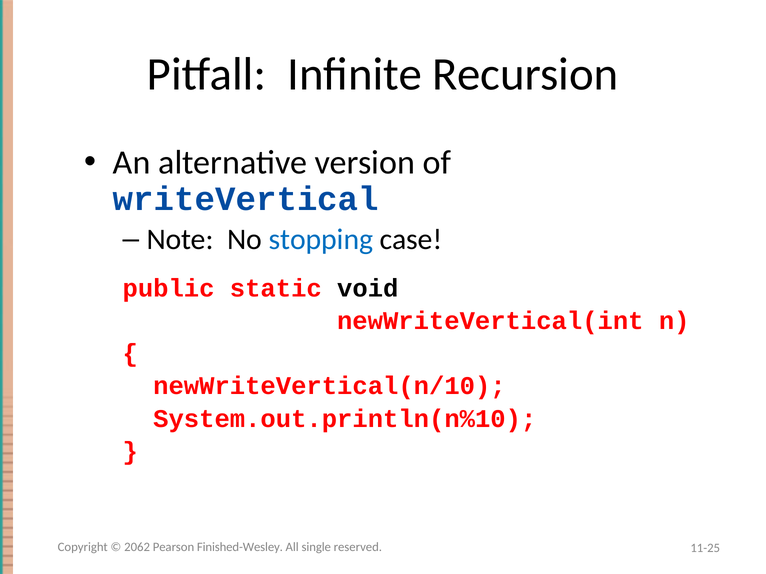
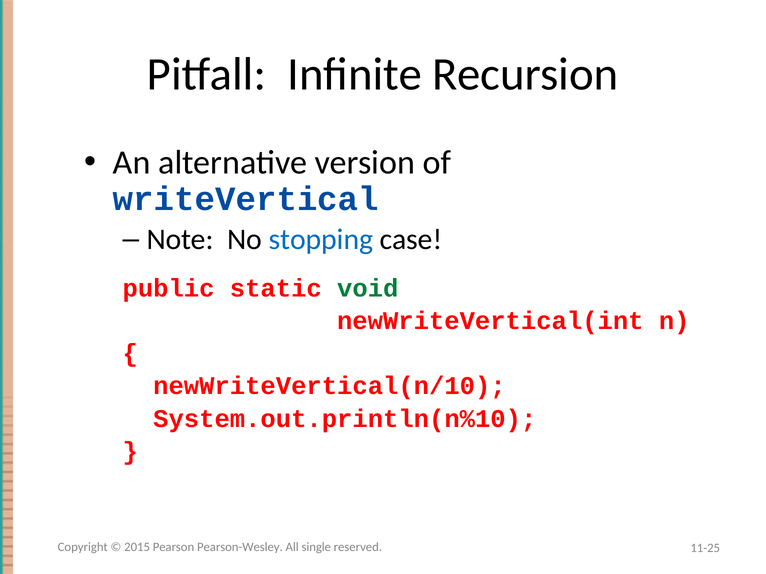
void colour: black -> green (368, 288)
2062: 2062 -> 2015 (137, 547)
Finished-Wesley: Finished-Wesley -> Pearson-Wesley (240, 547)
